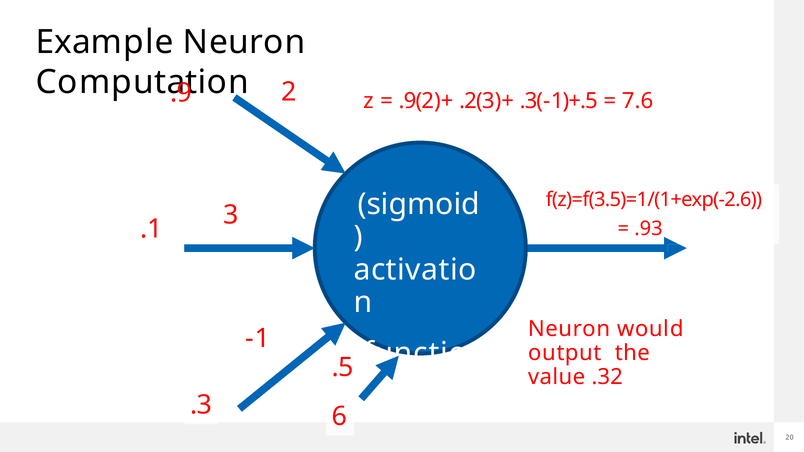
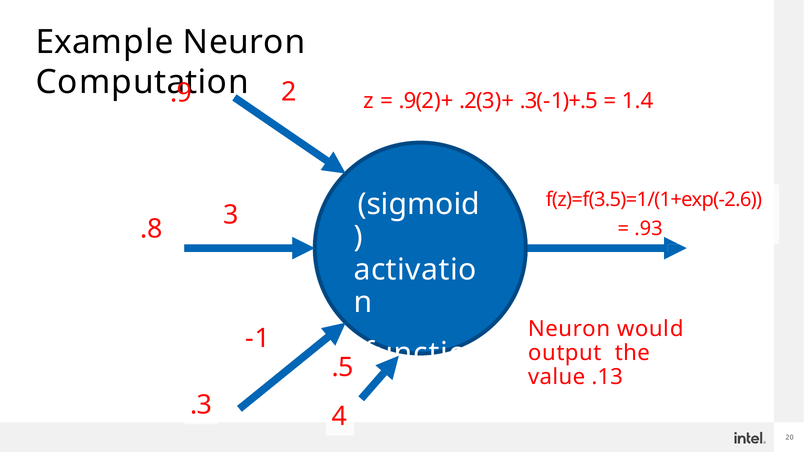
7.6: 7.6 -> 1.4 (638, 101)
.1: .1 -> .8 (151, 229)
.32: .32 -> .13 (607, 377)
6: 6 -> 4 (340, 416)
